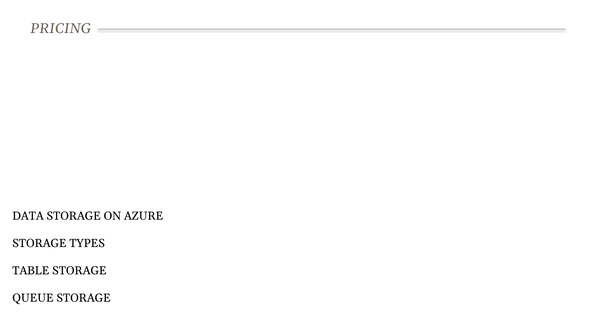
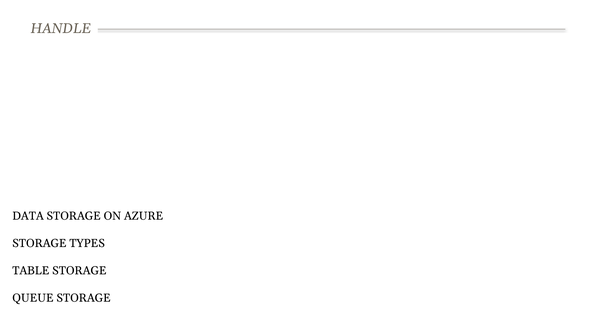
PRICING: PRICING -> HANDLE (61, 29)
